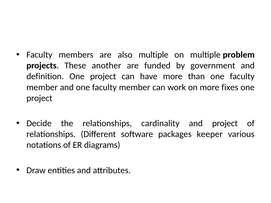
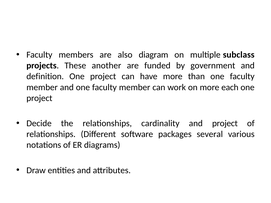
also multiple: multiple -> diagram (153, 55)
problem: problem -> subclass (239, 55)
fixes: fixes -> each (230, 87)
keeper: keeper -> several (210, 134)
